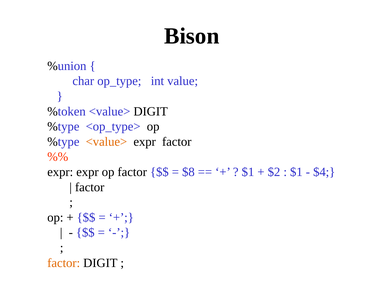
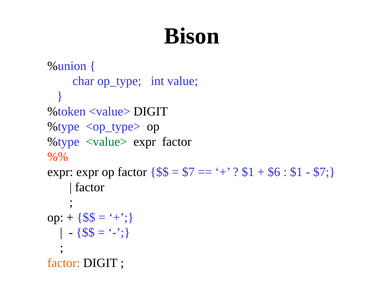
<value> colour: orange -> green (106, 141)
$8: $8 -> $7 (188, 172)
$2: $2 -> $6 (274, 172)
$4: $4 -> $7 (324, 172)
